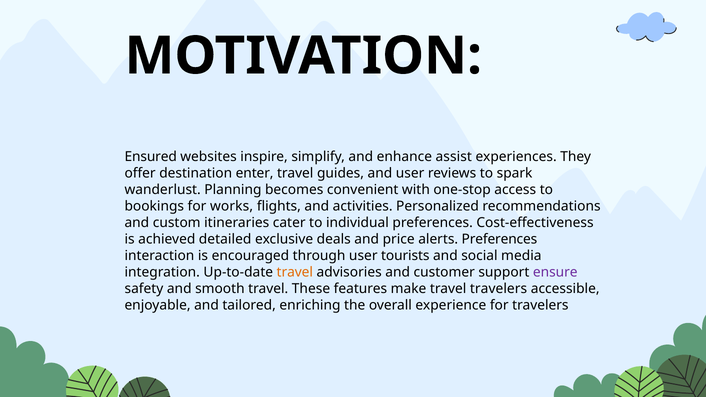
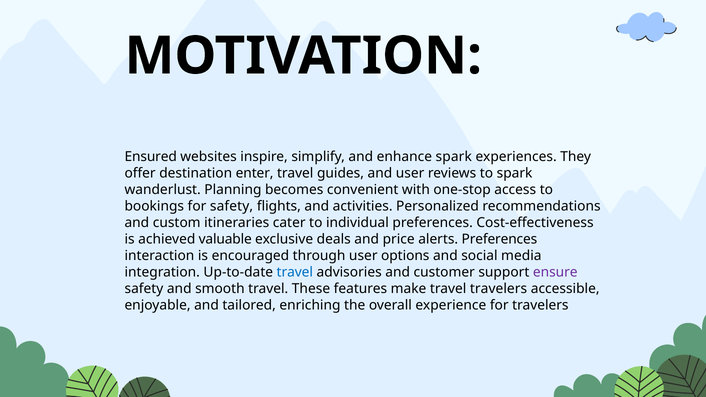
enhance assist: assist -> spark (454, 157)
for works: works -> safety (232, 206)
detailed: detailed -> valuable (225, 239)
tourists: tourists -> options (405, 256)
travel colour: orange -> blue (295, 272)
